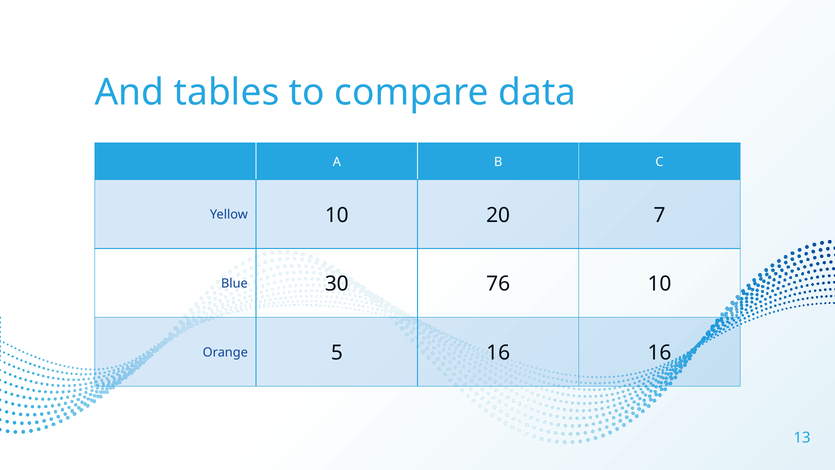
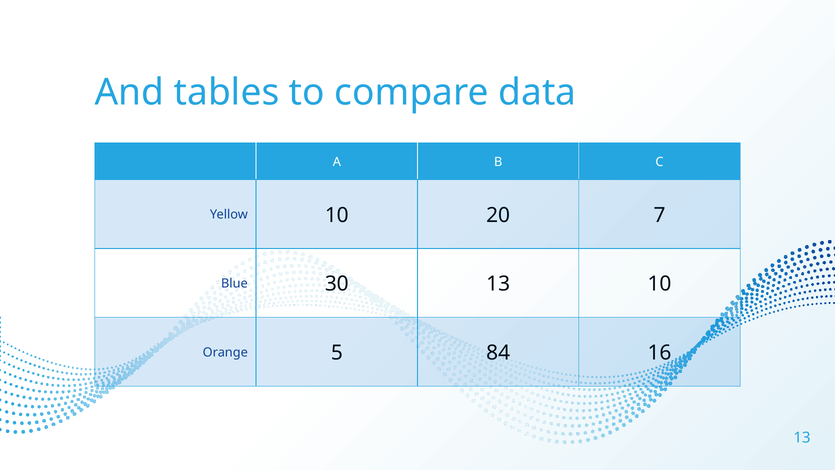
30 76: 76 -> 13 (498, 284)
5 16: 16 -> 84 (498, 353)
